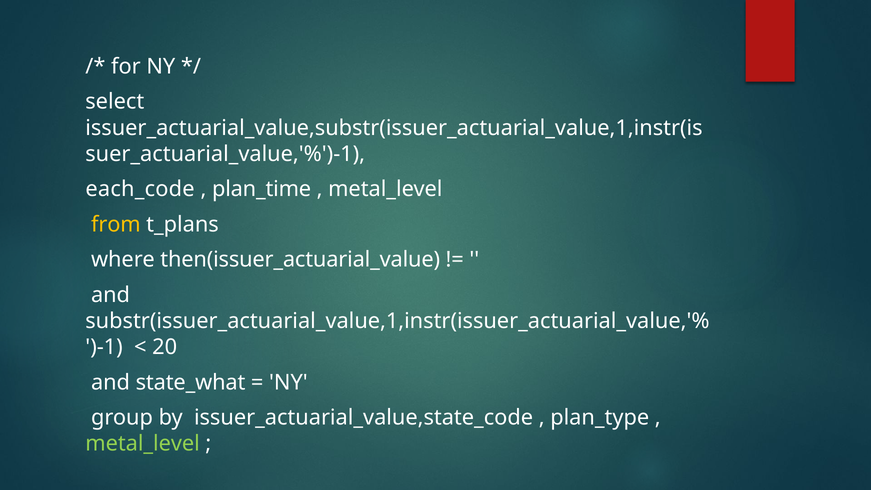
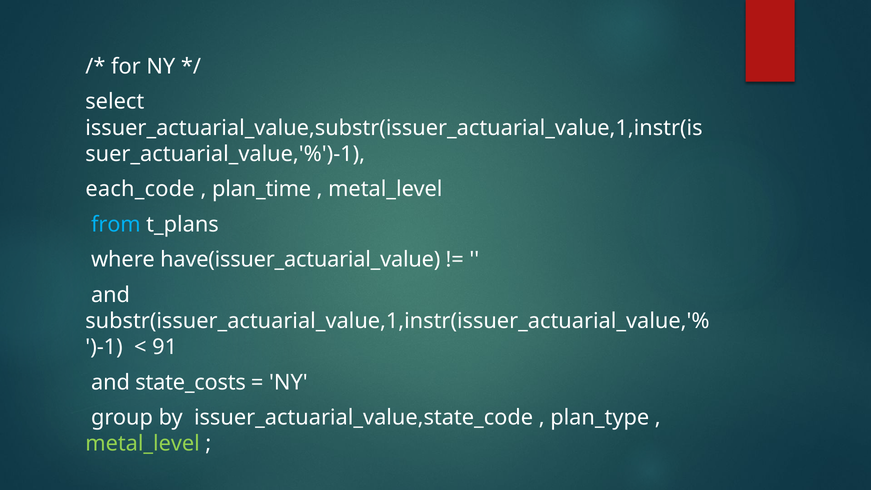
from colour: yellow -> light blue (116, 224)
then(issuer_actuarial_value: then(issuer_actuarial_value -> have(issuer_actuarial_value (300, 260)
20: 20 -> 91 (165, 347)
state_what: state_what -> state_costs (191, 382)
